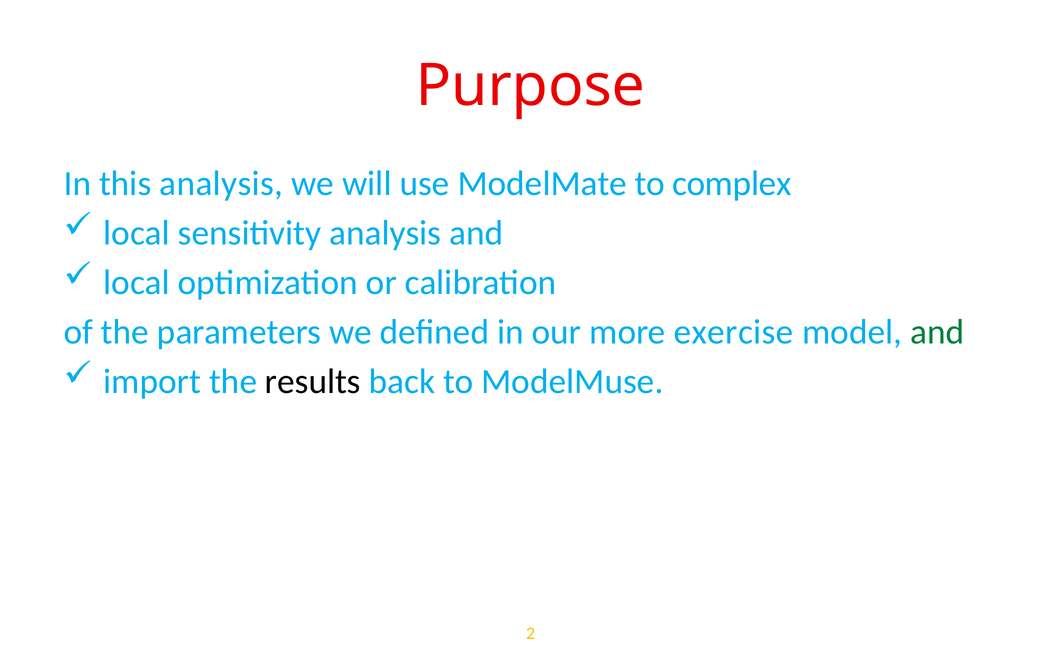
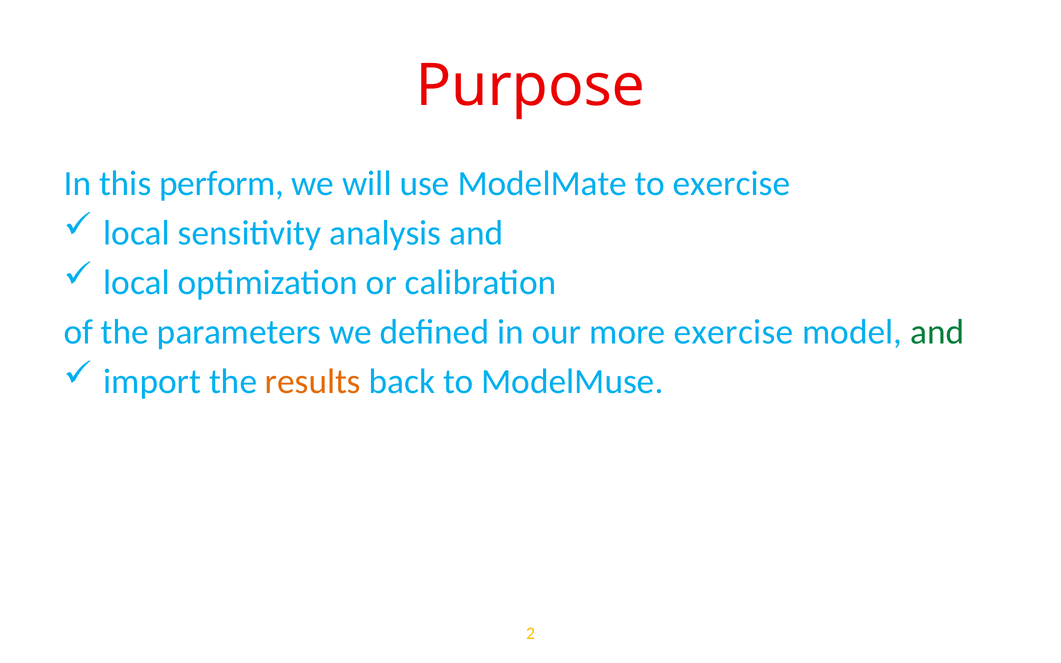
this analysis: analysis -> perform (222, 184)
to complex: complex -> exercise (732, 184)
results colour: black -> orange (313, 382)
